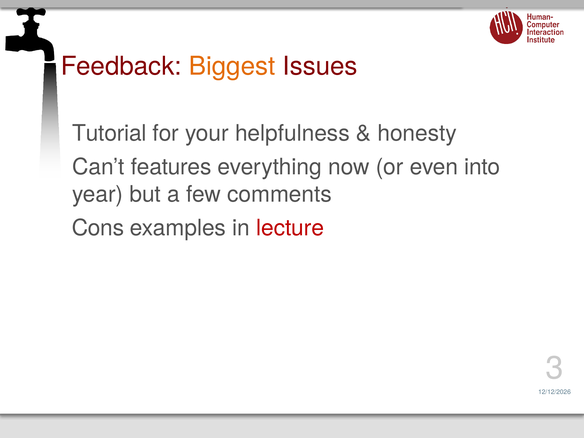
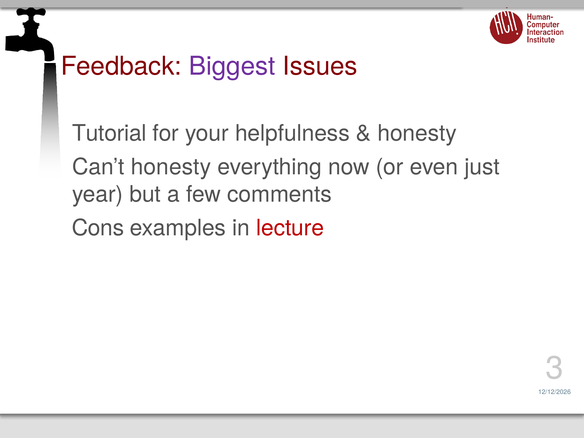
Biggest colour: orange -> purple (232, 66)
Can’t features: features -> honesty (171, 167)
into: into -> just (482, 167)
